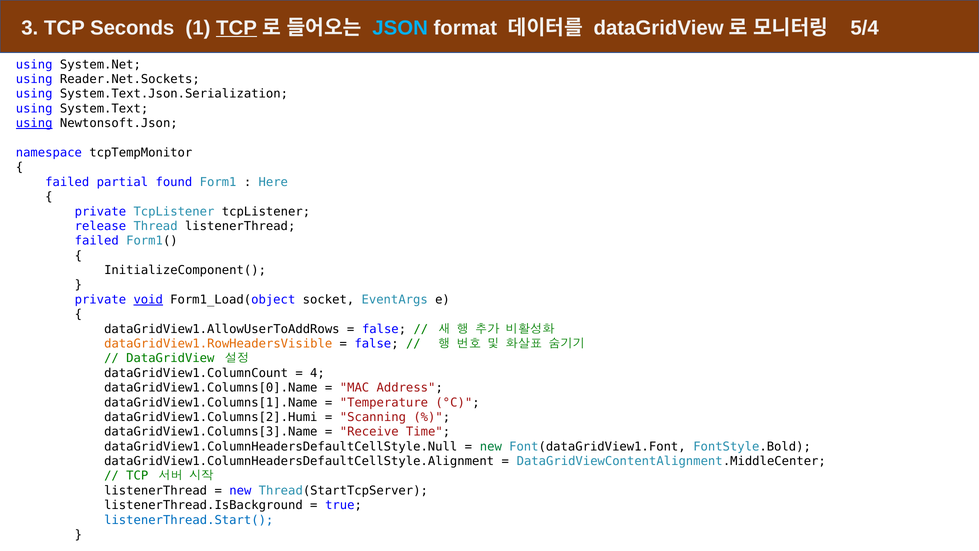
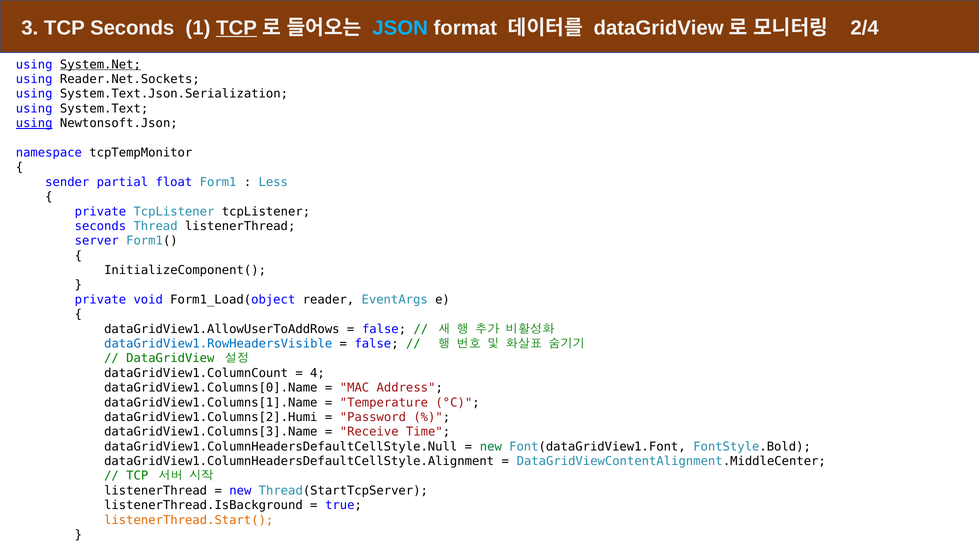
5/4: 5/4 -> 2/4 (865, 28)
System.Net underline: none -> present (100, 65)
failed: failed -> sender (67, 182)
found: found -> float (174, 182)
Here: Here -> Less (273, 182)
release: release -> seconds (100, 226)
failed: failed -> server (97, 241)
void underline: present -> none (148, 299)
socket: socket -> reader (328, 299)
dataGridView1.RowHeadersVisible colour: orange -> blue (218, 344)
Scanning: Scanning -> Password (373, 417)
listenerThread.Start( colour: blue -> orange (189, 520)
